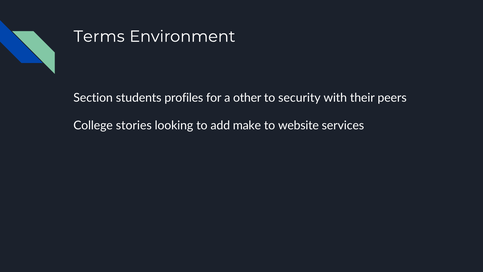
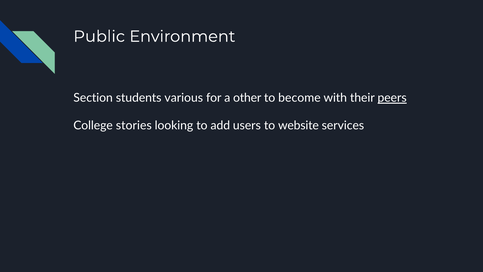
Terms: Terms -> Public (99, 36)
profiles: profiles -> various (184, 98)
security: security -> become (299, 98)
peers underline: none -> present (392, 98)
make: make -> users (247, 125)
